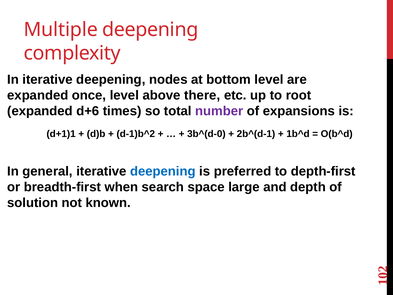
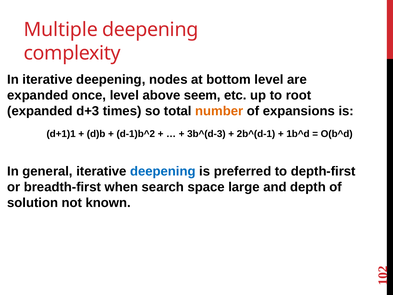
there: there -> seem (202, 95)
d+6: d+6 -> d+3 (88, 111)
number colour: purple -> orange (219, 111)
3b^(d-0: 3b^(d-0 -> 3b^(d-3 (206, 134)
